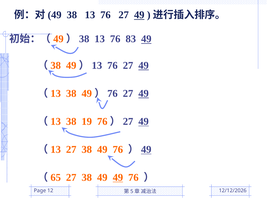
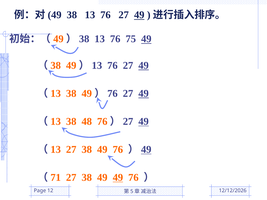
83: 83 -> 75 (131, 39)
19: 19 -> 48 (87, 122)
65: 65 -> 71 (56, 178)
